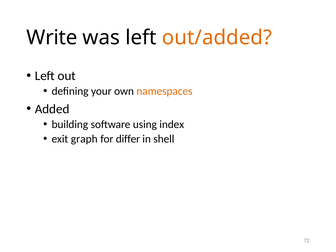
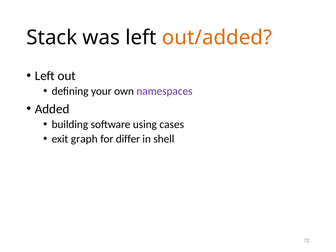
Write: Write -> Stack (52, 38)
namespaces colour: orange -> purple (164, 91)
index: index -> cases (172, 124)
